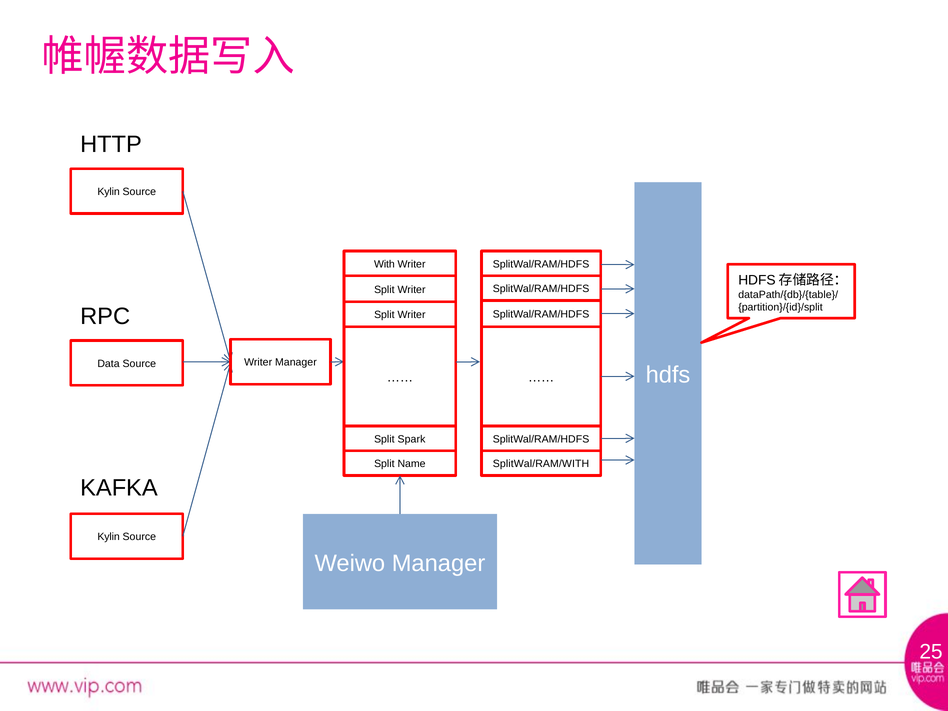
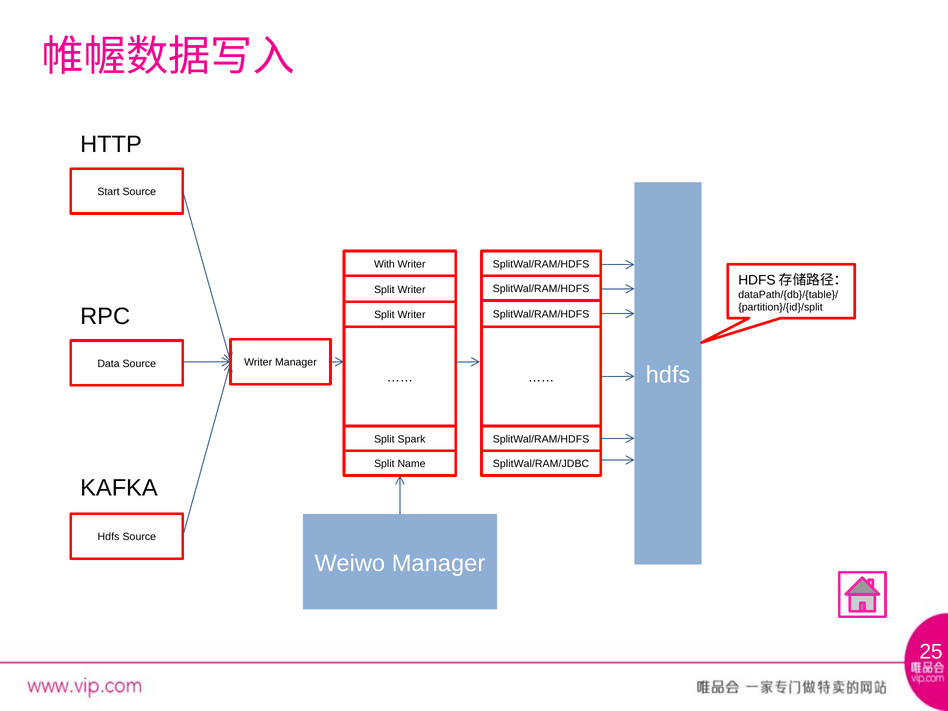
Kylin: Kylin -> Start (109, 192)
SplitWal/RAM/WITH: SplitWal/RAM/WITH -> SplitWal/RAM/JDBC (541, 464)
Kylin: Kylin -> Hdfs (108, 537)
